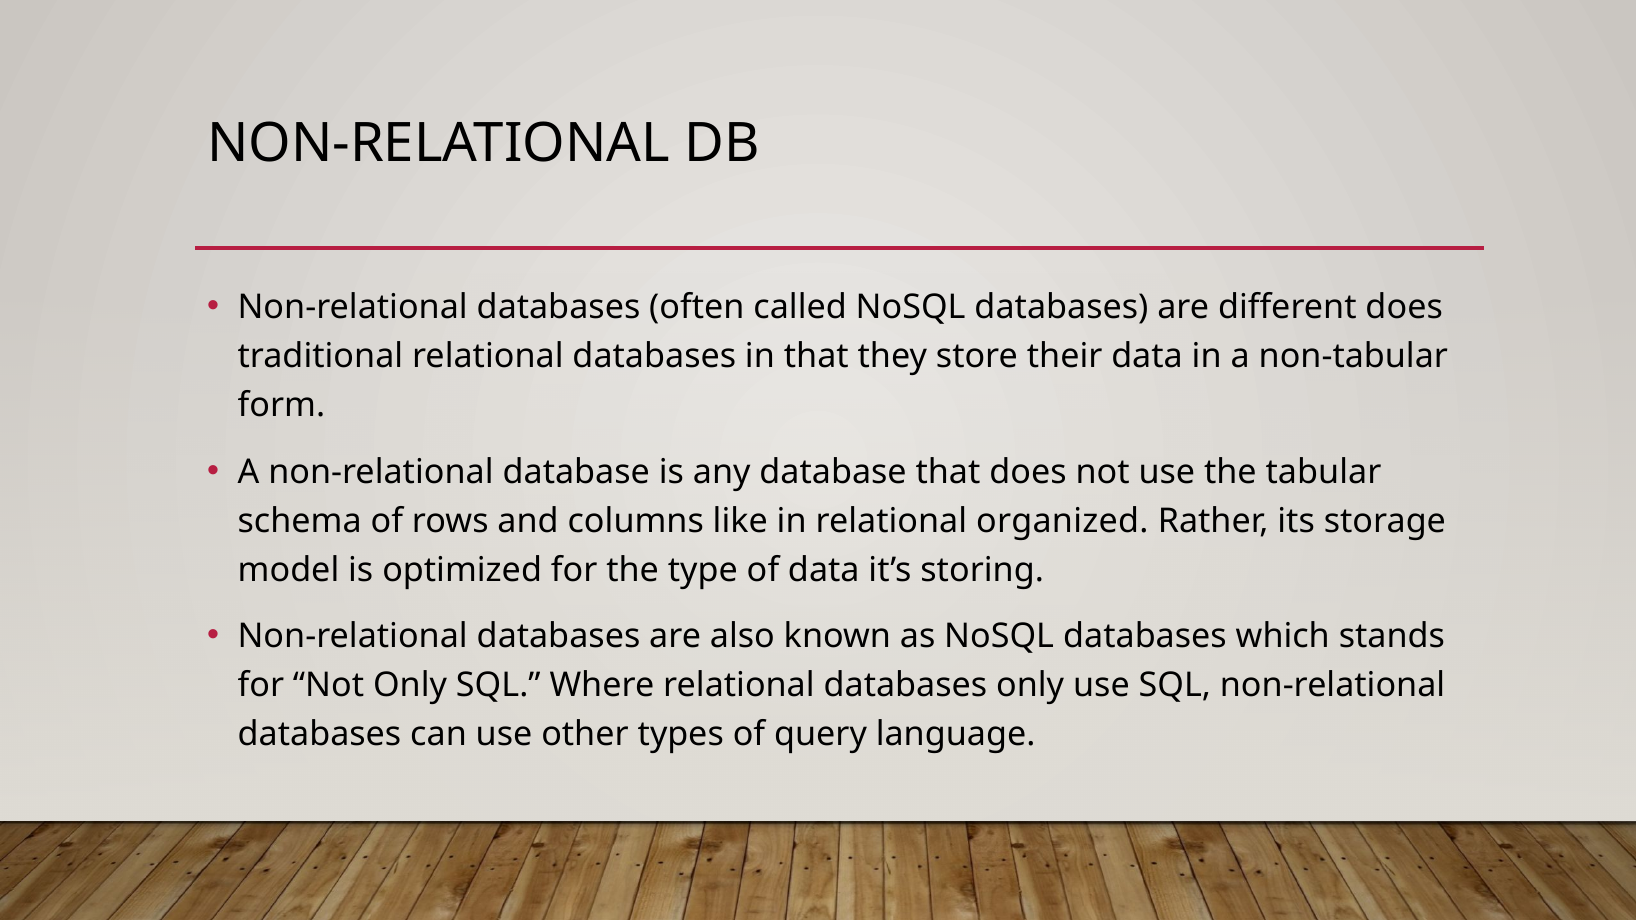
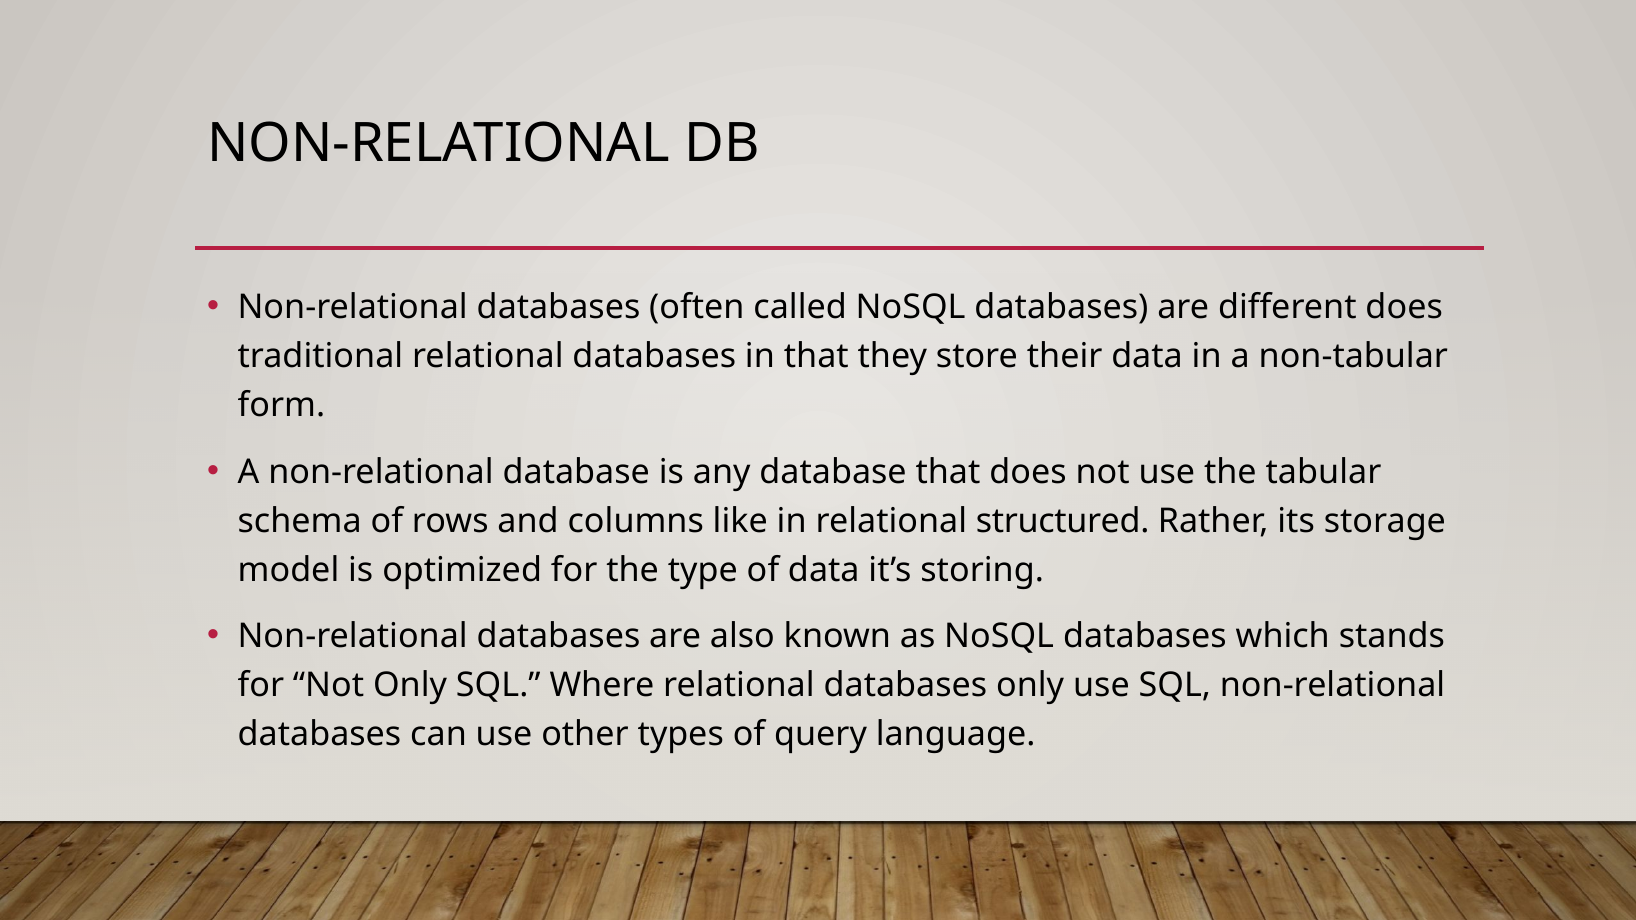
organized: organized -> structured (1063, 521)
